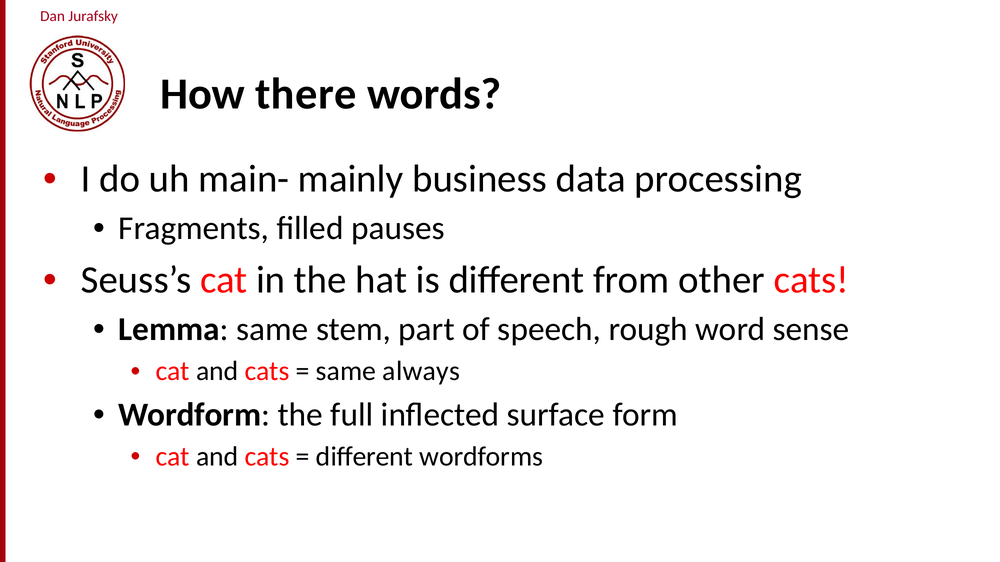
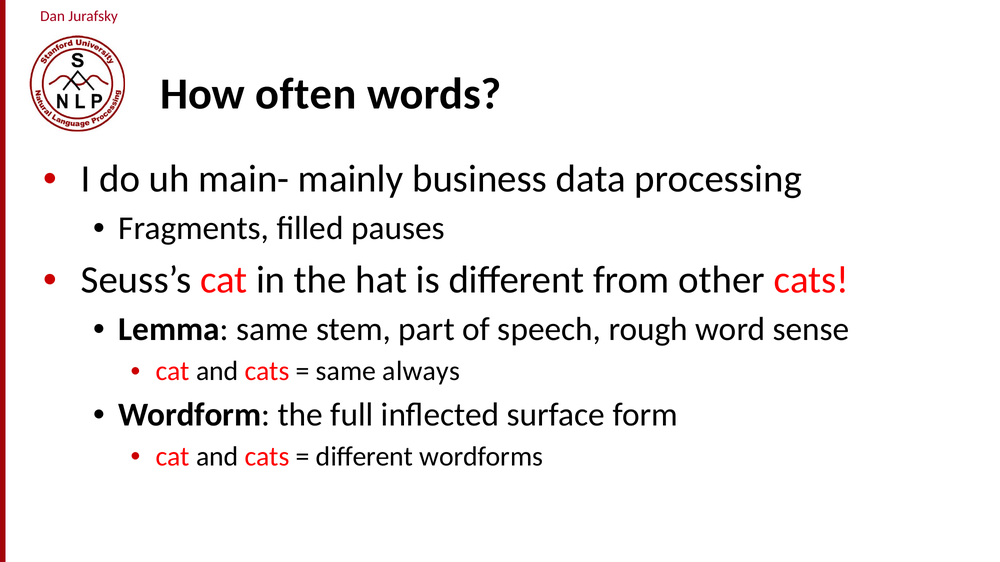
there: there -> often (306, 94)
